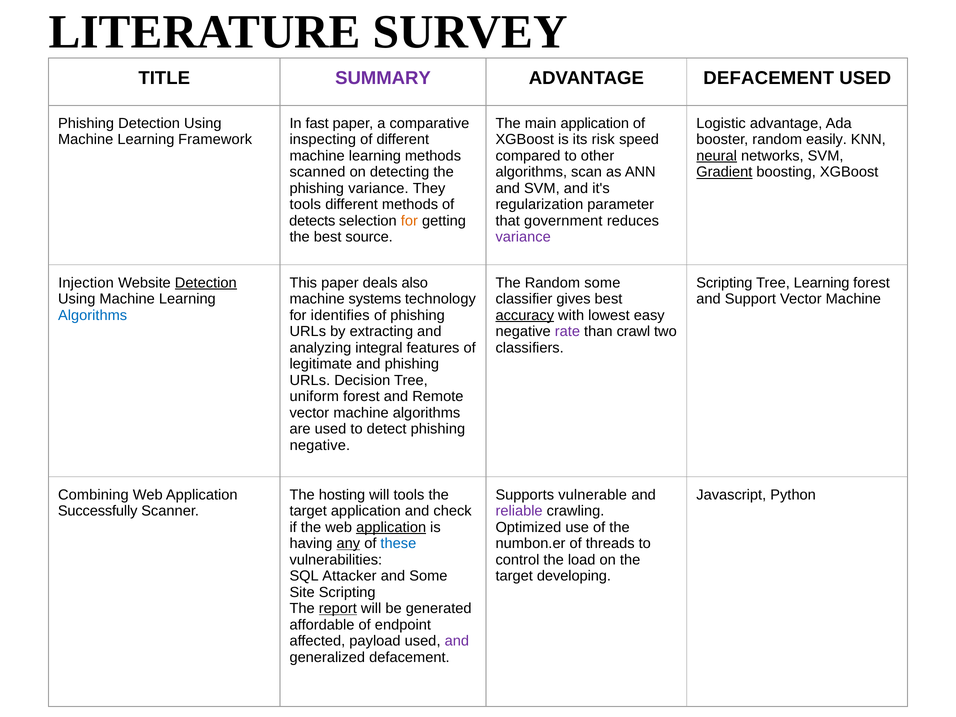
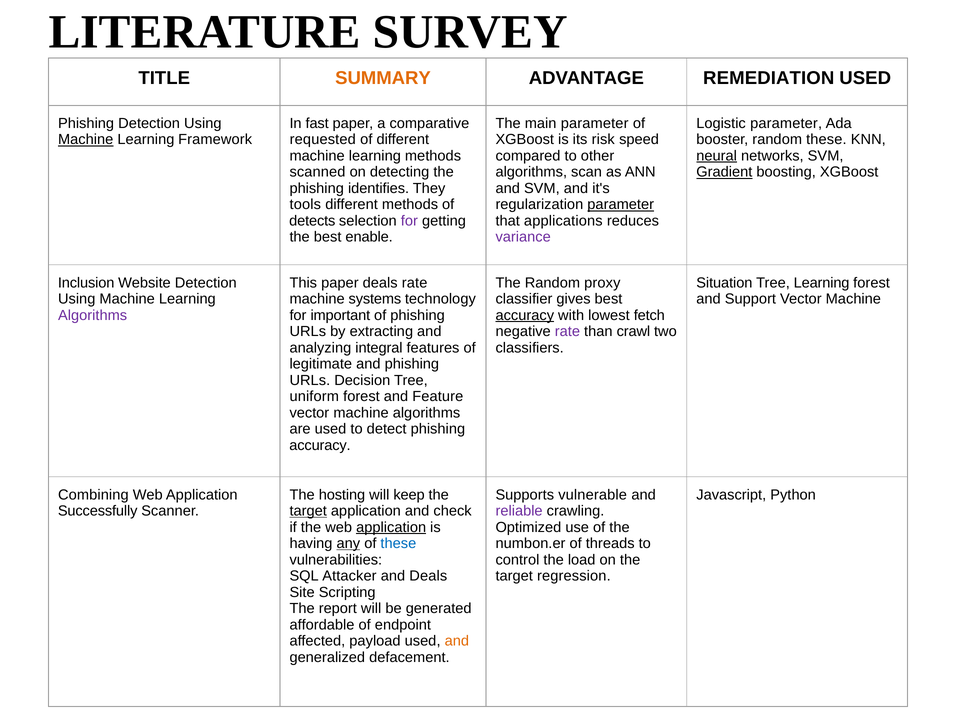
SUMMARY colour: purple -> orange (383, 78)
ADVANTAGE DEFACEMENT: DEFACEMENT -> REMEDIATION (769, 78)
main application: application -> parameter (595, 123)
Logistic advantage: advantage -> parameter (786, 123)
Machine underline: none -> present (86, 140)
inspecting: inspecting -> requested (323, 140)
random easily: easily -> these (826, 140)
phishing variance: variance -> identifies (379, 188)
parameter underline: none -> present (621, 205)
for colour: orange -> purple (409, 221)
government: government -> applications (563, 221)
source: source -> enable (369, 237)
Injection: Injection -> Inclusion (86, 283)
Detection underline: present -> none (206, 283)
deals also: also -> rate (415, 283)
Random some: some -> proxy (602, 283)
Scripting: Scripting -> Situation (724, 283)
Algorithms colour: blue -> purple (93, 315)
identifies: identifies -> important (340, 315)
easy: easy -> fetch (649, 315)
Remote: Remote -> Feature (438, 397)
negative: negative -> accuracy (320, 445)
will tools: tools -> keep (409, 495)
target underline: none -> present (308, 511)
and Some: Some -> Deals (428, 576)
developing: developing -> regression (574, 576)
report underline: present -> none (338, 609)
and colour: purple -> orange (457, 641)
